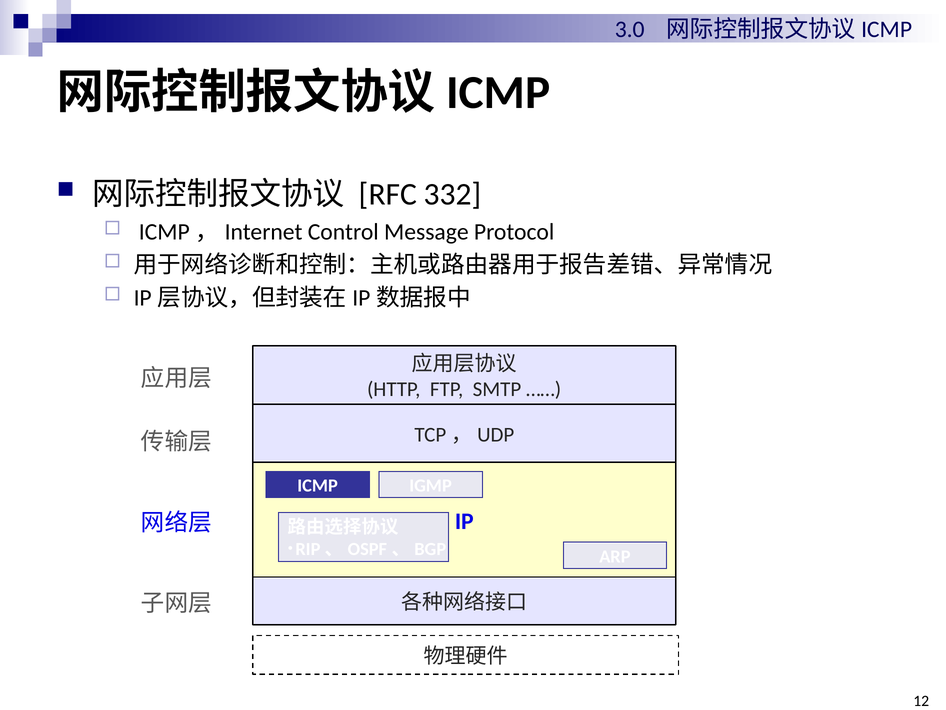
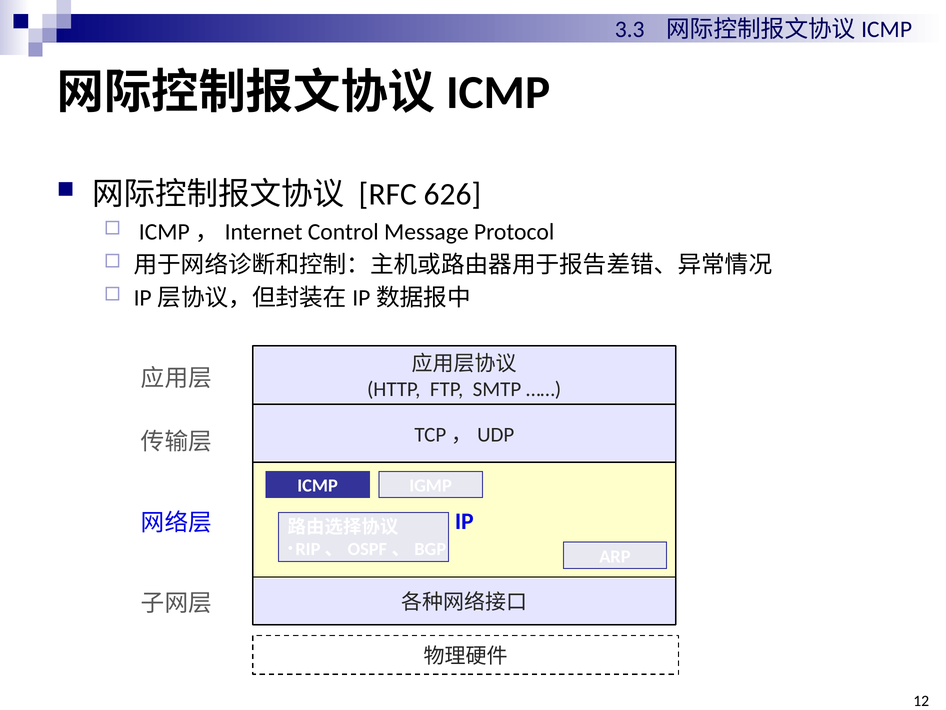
3.0: 3.0 -> 3.3 (630, 30)
332: 332 -> 626 (453, 194)
